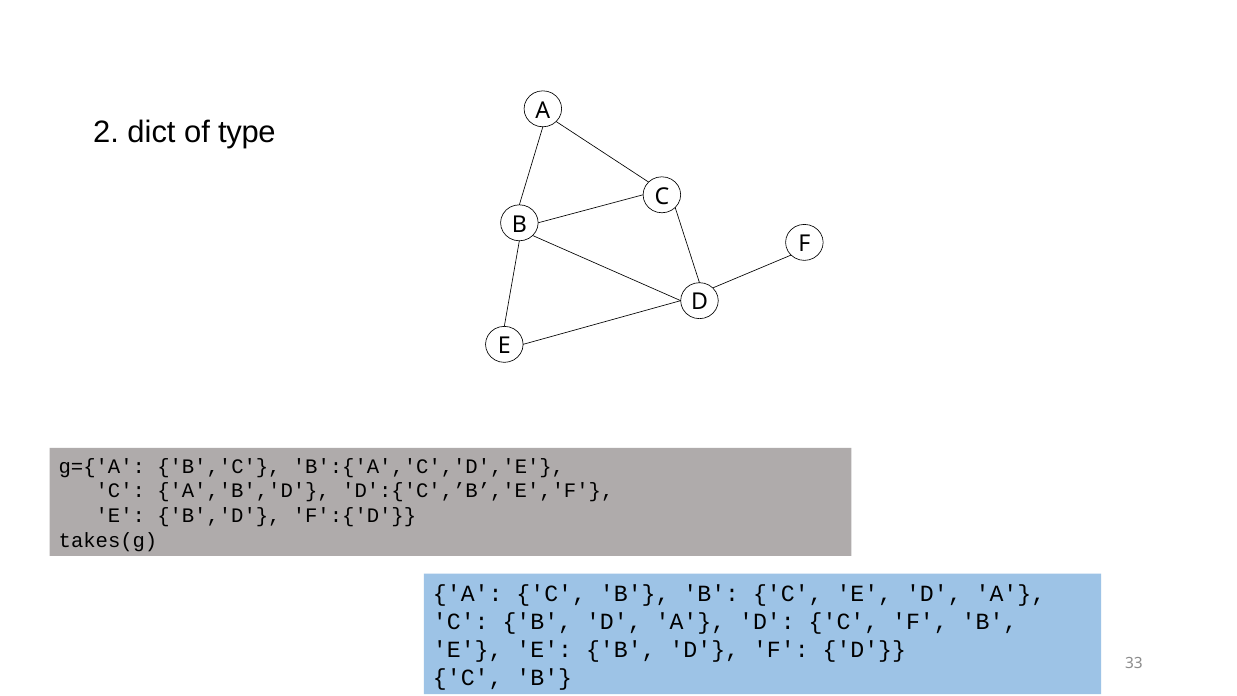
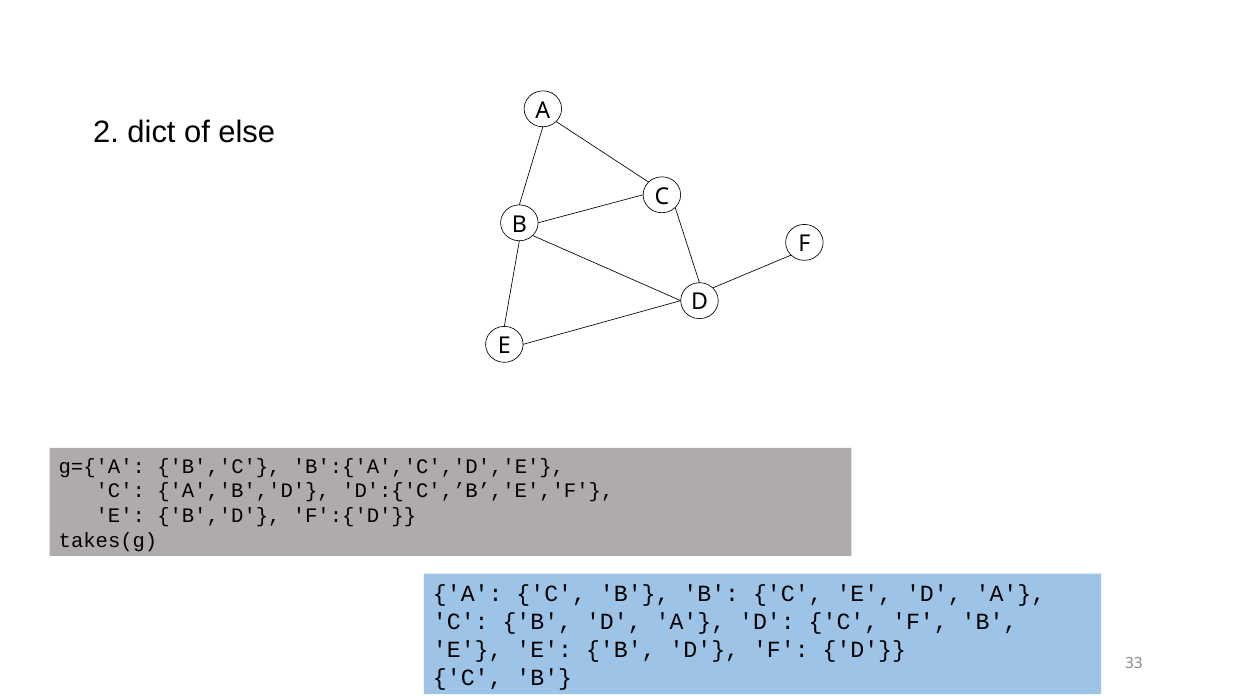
type: type -> else (247, 133)
